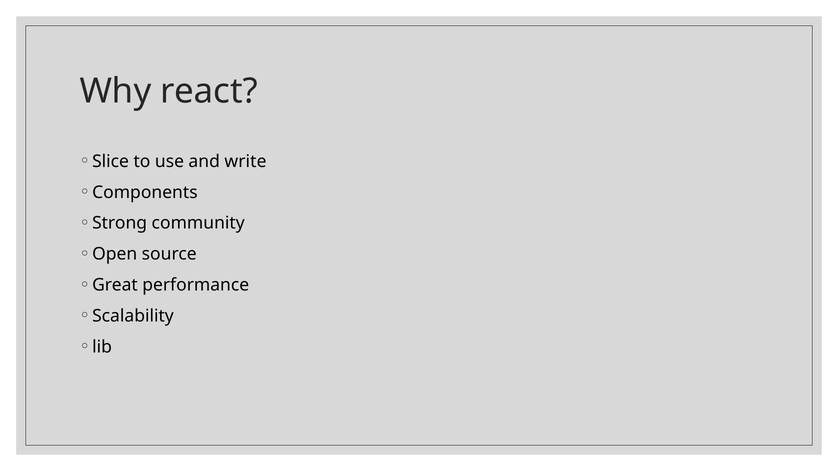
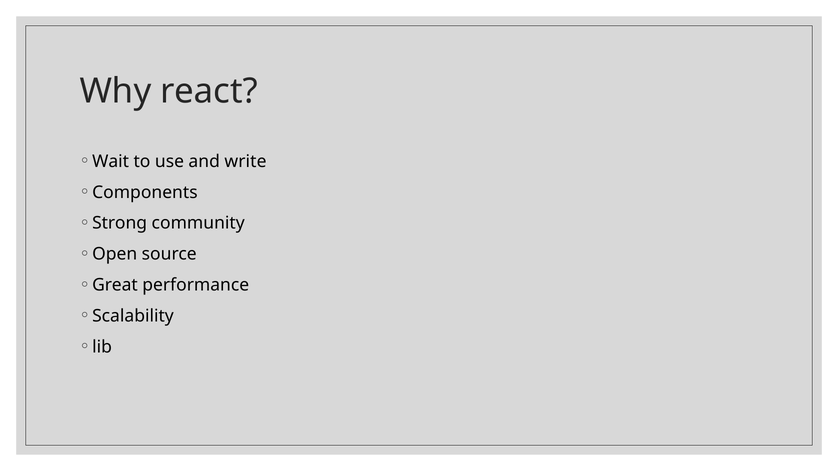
Slice: Slice -> Wait (111, 162)
